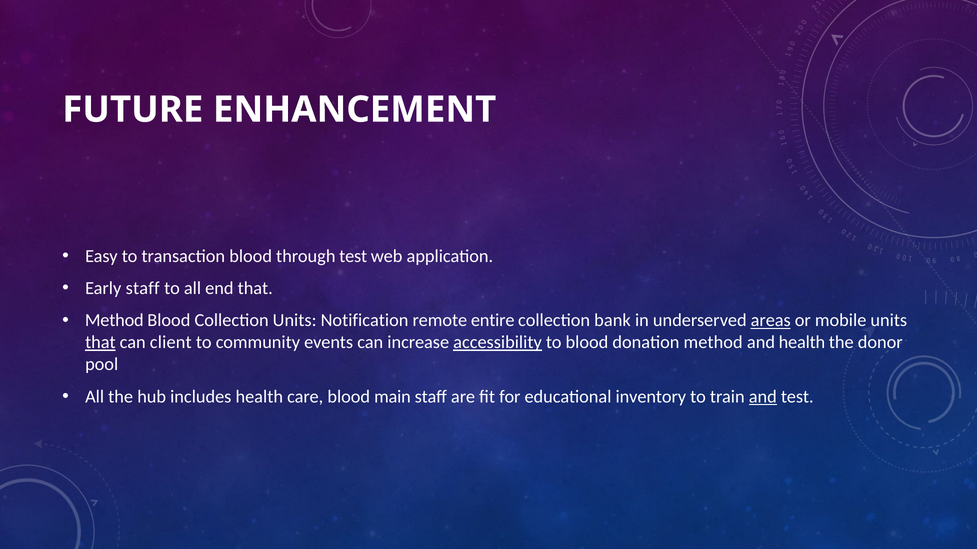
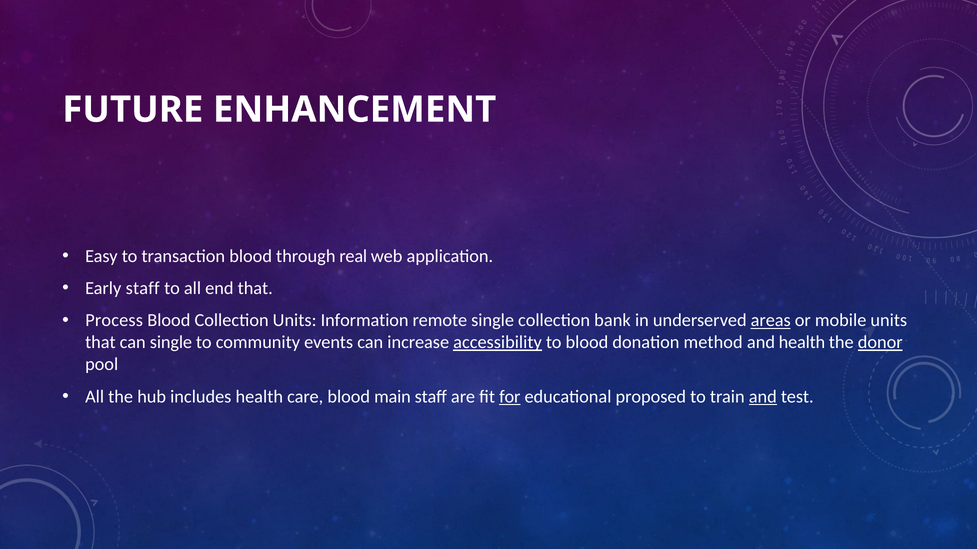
through test: test -> real (353, 256)
Method: Method -> Process (114, 321)
Notification: Notification -> Information (365, 321)
remote entire: entire -> single (493, 321)
that underline: present -> none (100, 343)
can client: client -> single (171, 343)
donor underline: none -> present (880, 343)
for underline: none -> present (510, 397)
inventory: inventory -> proposed (651, 397)
